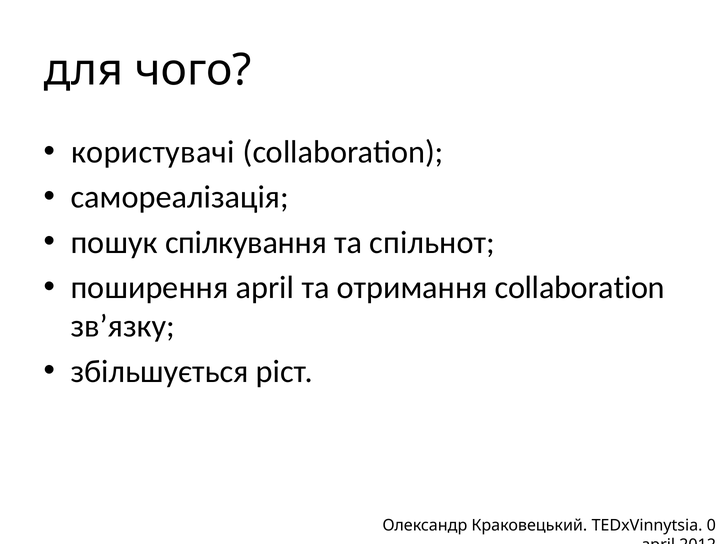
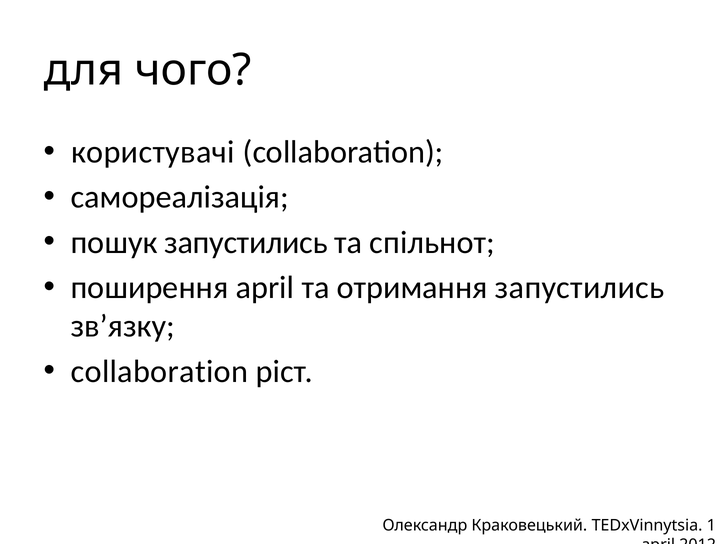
пошук спілкування: спілкування -> запустились (246, 243)
отримання collaboration: collaboration -> запустились (580, 288)
збільшується: збільшується -> collaboration (159, 372)
0: 0 -> 1 (711, 526)
